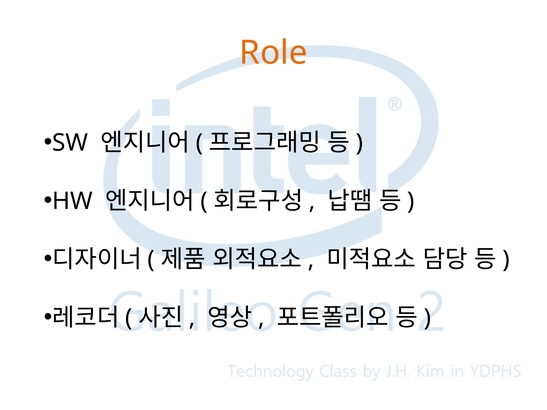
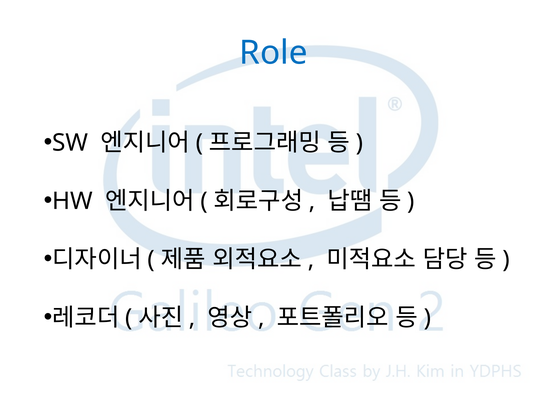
Role colour: orange -> blue (273, 53)
